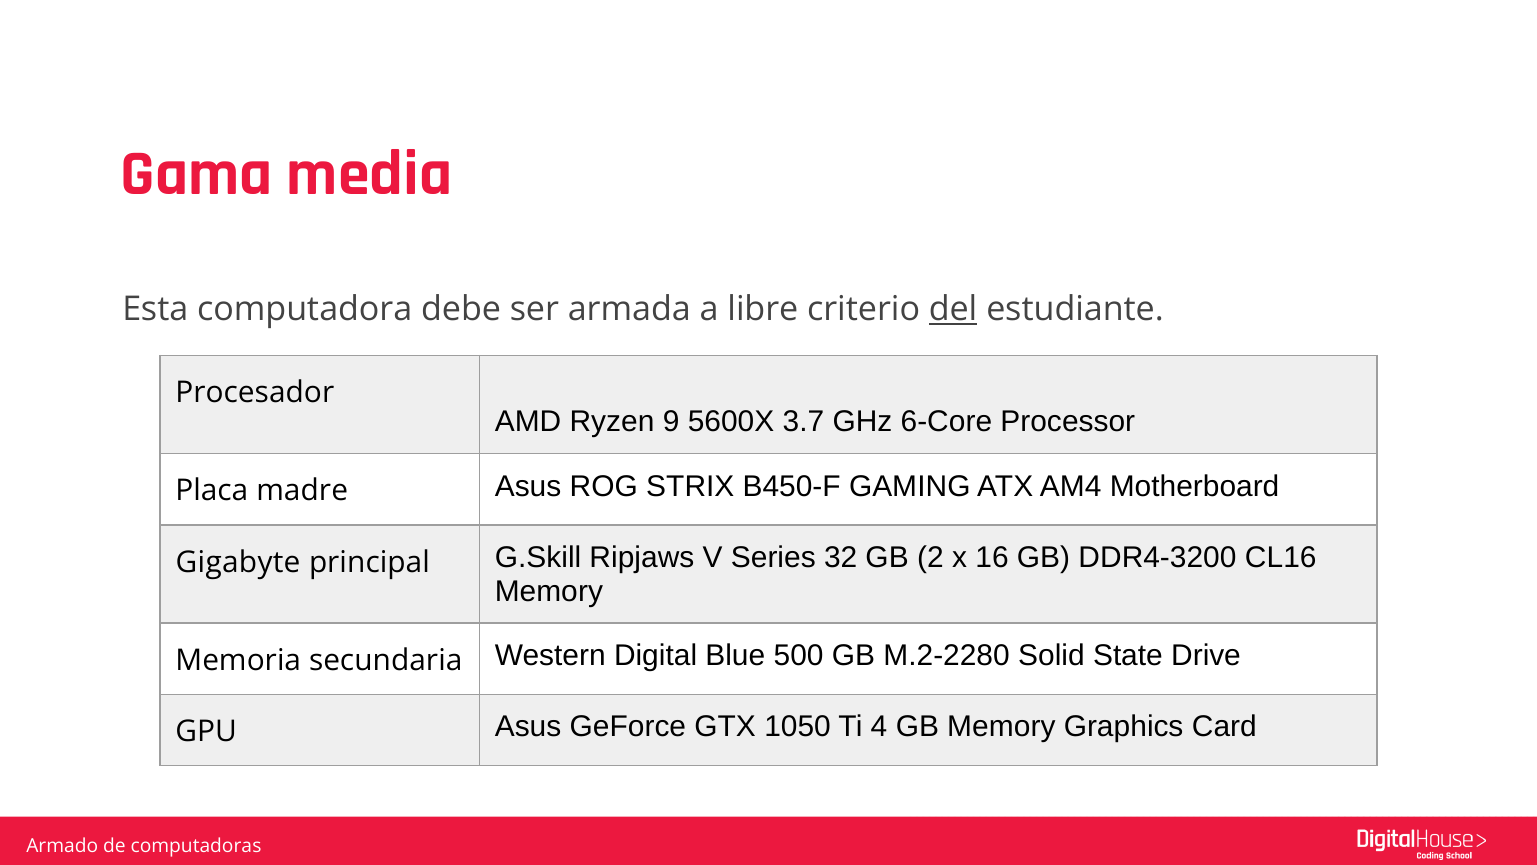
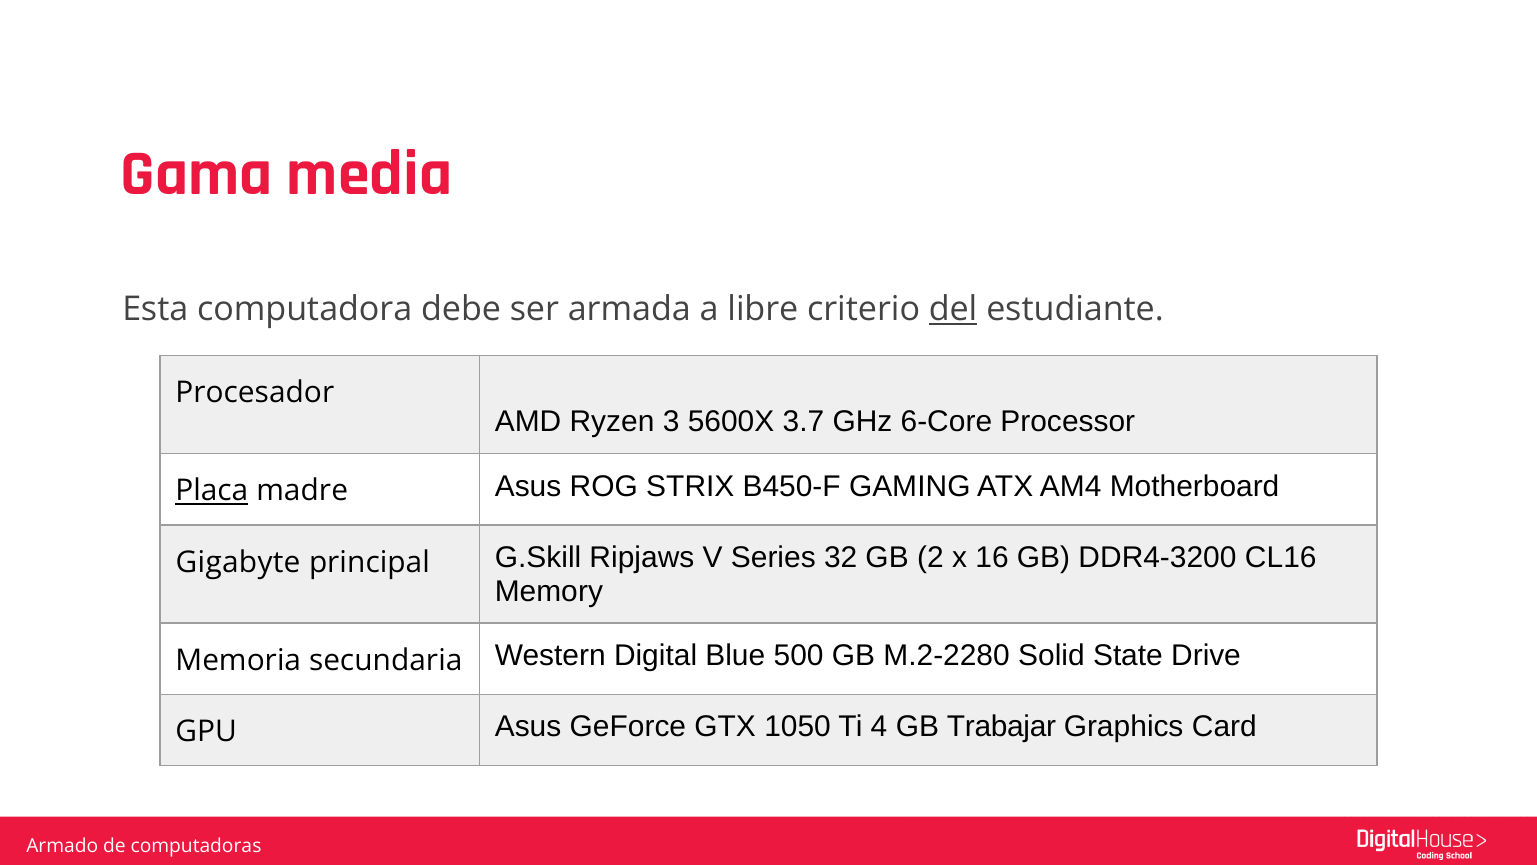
9: 9 -> 3 (671, 422)
Placa underline: none -> present (212, 491)
GB Memory: Memory -> Trabajar (1002, 727)
